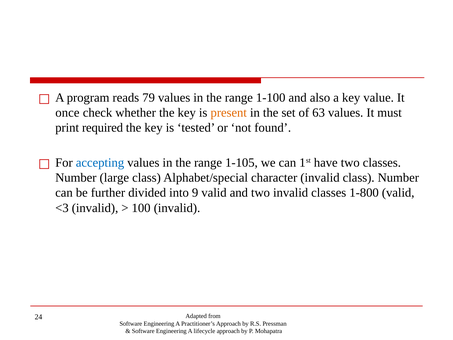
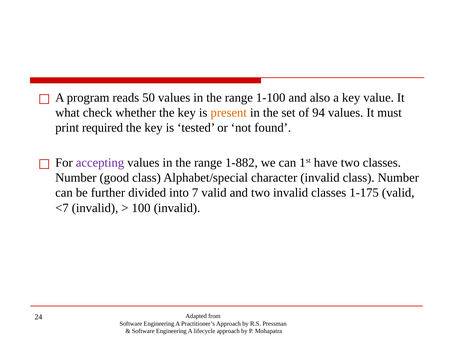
79: 79 -> 50 (149, 98)
once: once -> what (67, 113)
63: 63 -> 94 (319, 113)
accepting colour: blue -> purple (100, 162)
1-105: 1-105 -> 1-882 (241, 162)
large: large -> good (114, 178)
9: 9 -> 7 (195, 193)
1-800: 1-800 -> 1-175 (364, 193)
<3: <3 -> <7 (62, 208)
